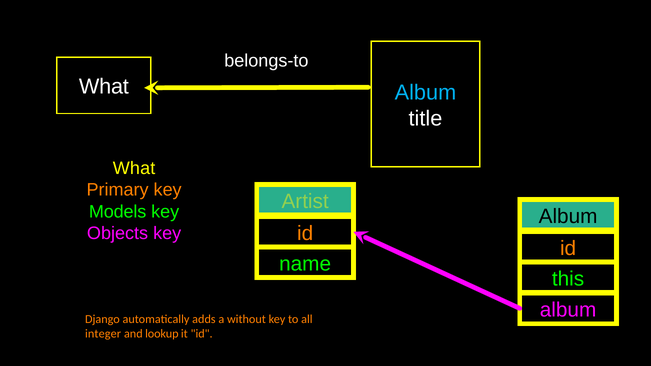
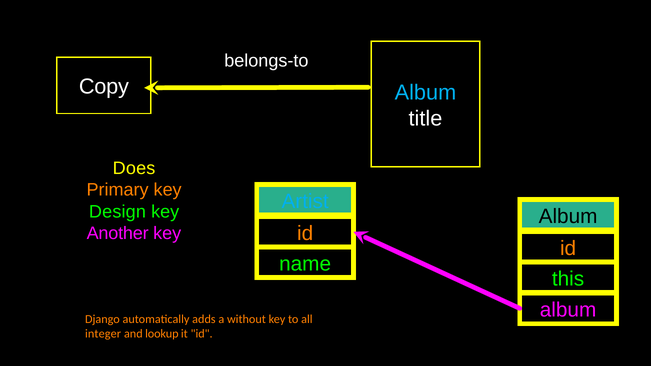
What: What -> Copy (104, 87)
What: What -> Does (134, 168)
Artist colour: light green -> light blue (305, 201)
Models: Models -> Design (117, 212)
Objects: Objects -> Another (118, 233)
